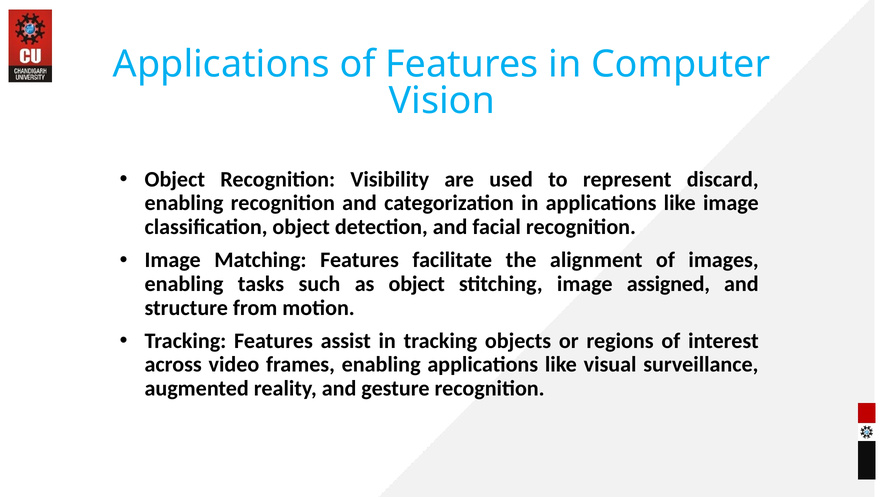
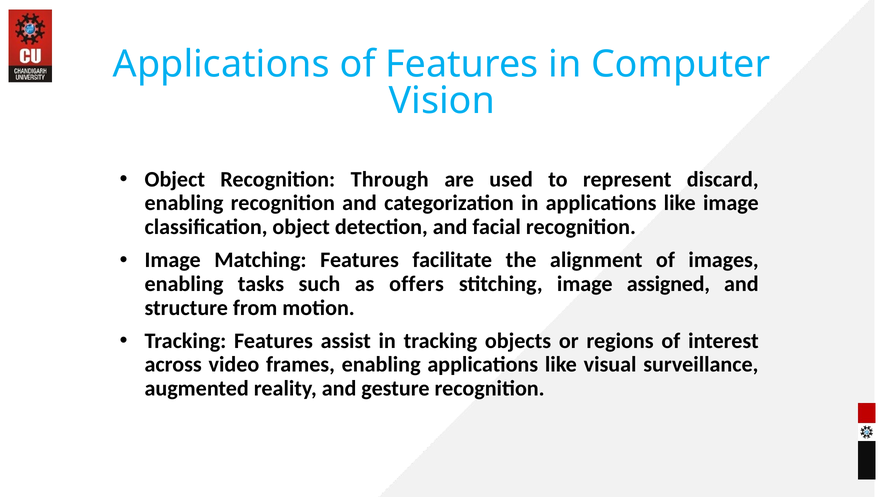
Visibility: Visibility -> Through (390, 179)
as object: object -> offers (417, 284)
